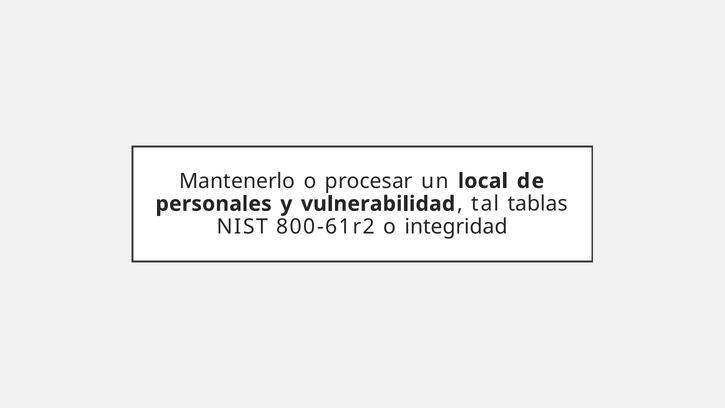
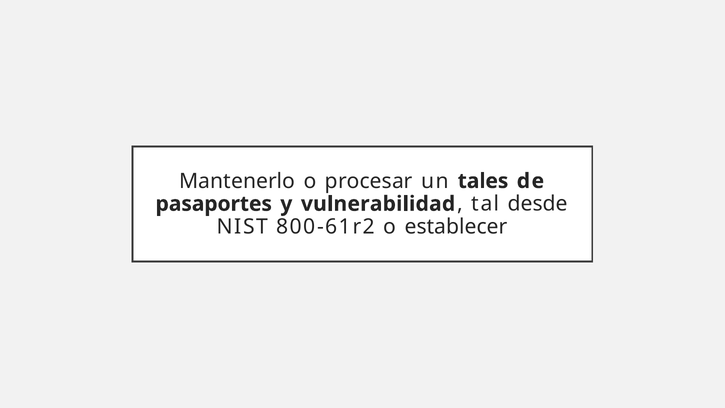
local: local -> tales (483, 181)
personales: personales -> pasaportes (214, 204)
tablas: tablas -> desde (538, 204)
integridad: integridad -> establecer (456, 227)
